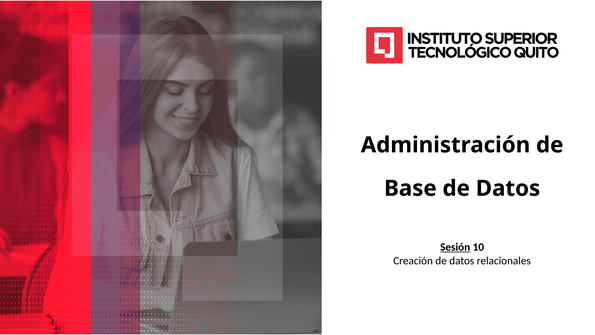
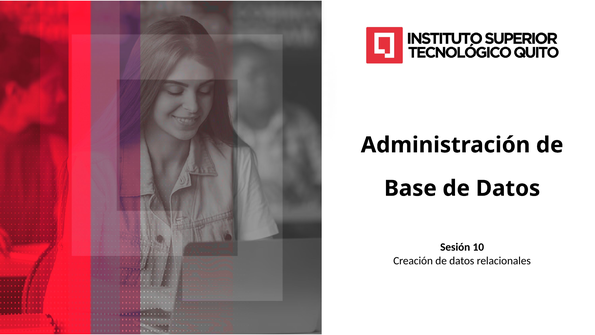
Sesión underline: present -> none (455, 247)
